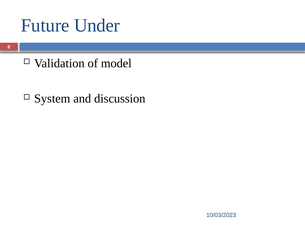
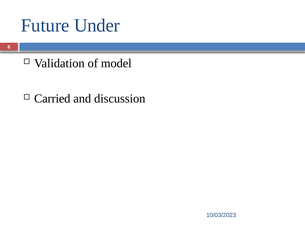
System: System -> Carried (52, 99)
